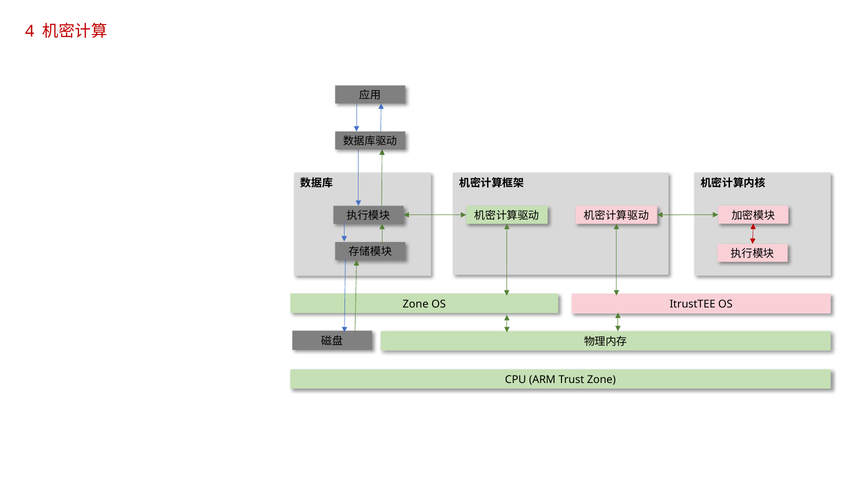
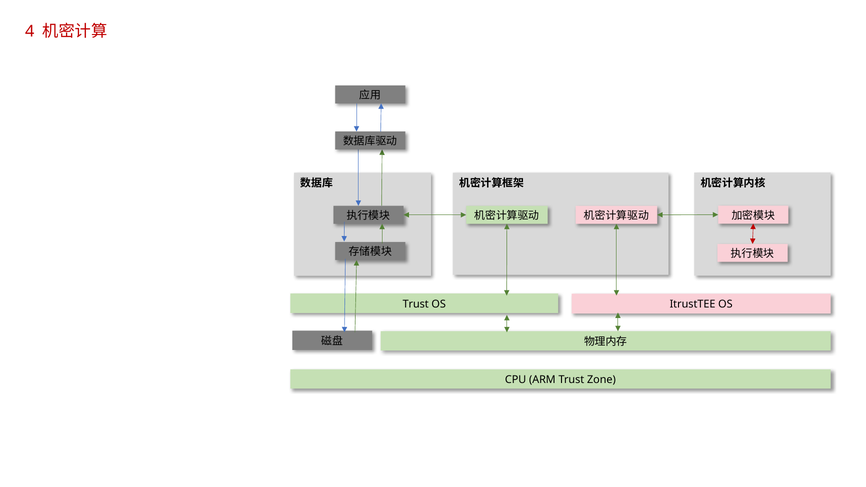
Zone: Zone -> Trust (416, 304)
